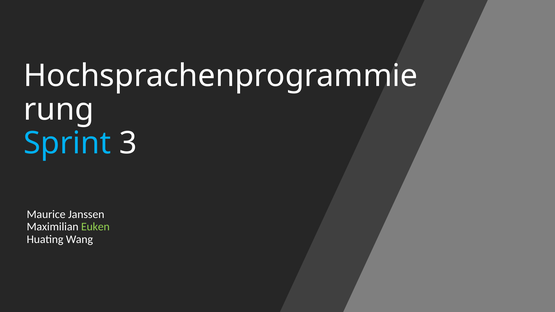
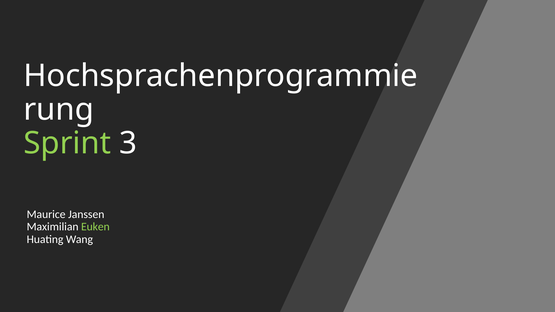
Sprint colour: light blue -> light green (67, 143)
